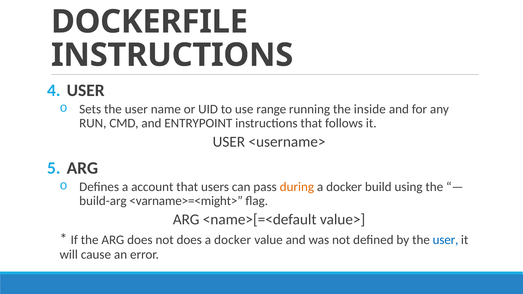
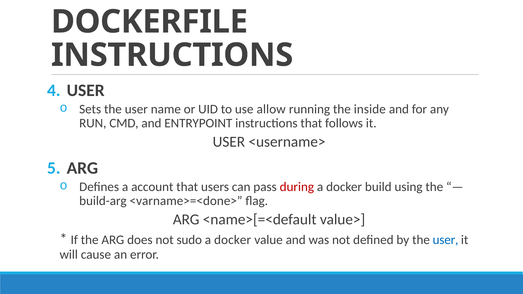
range: range -> allow (271, 109)
during colour: orange -> red (297, 187)
<varname>=<might>: <varname>=<might> -> <varname>=<done> (186, 201)
not does: does -> sudo (189, 240)
